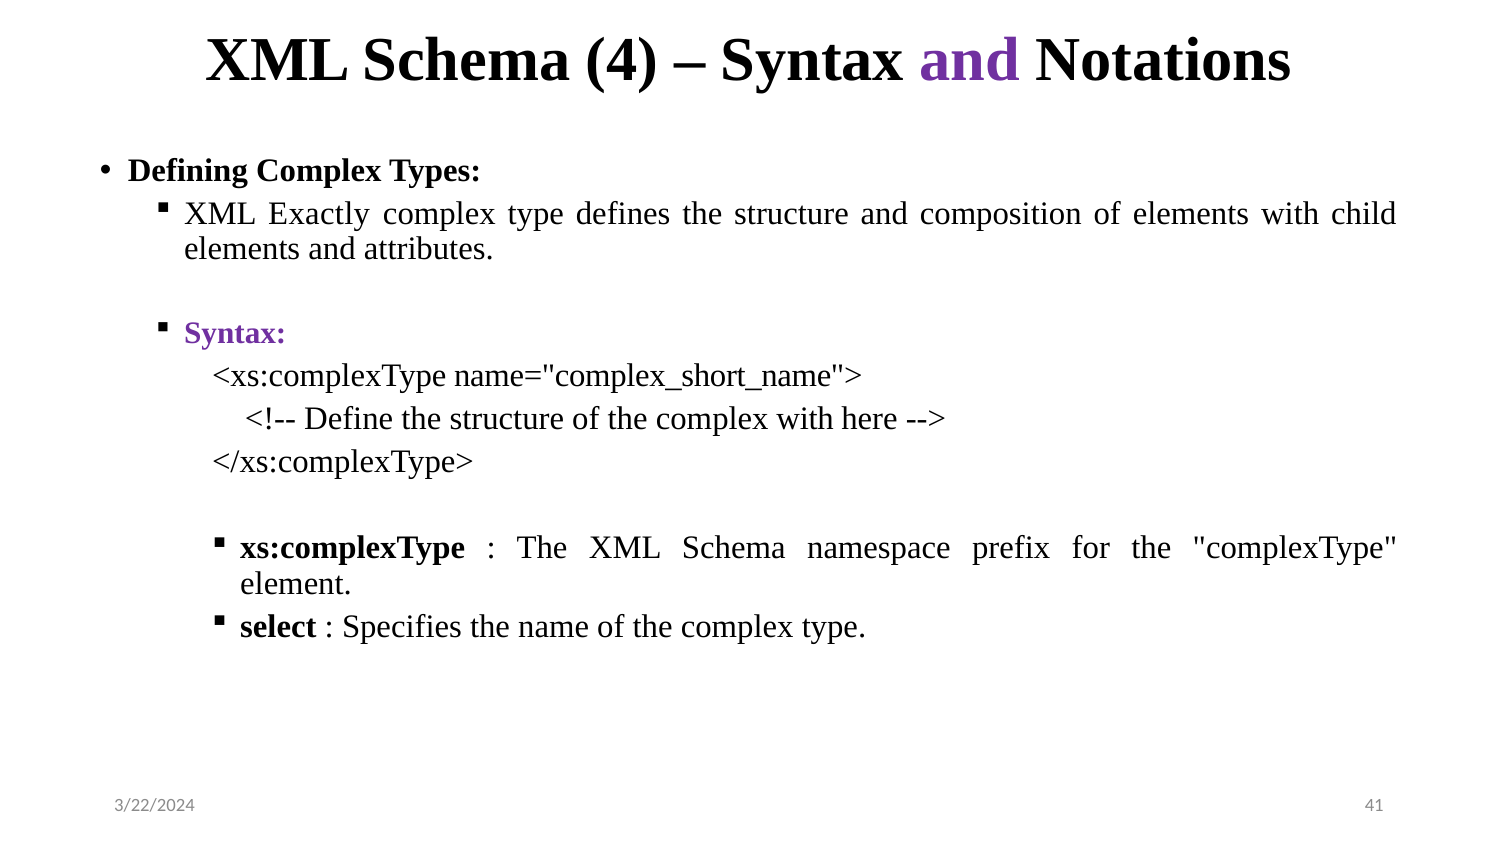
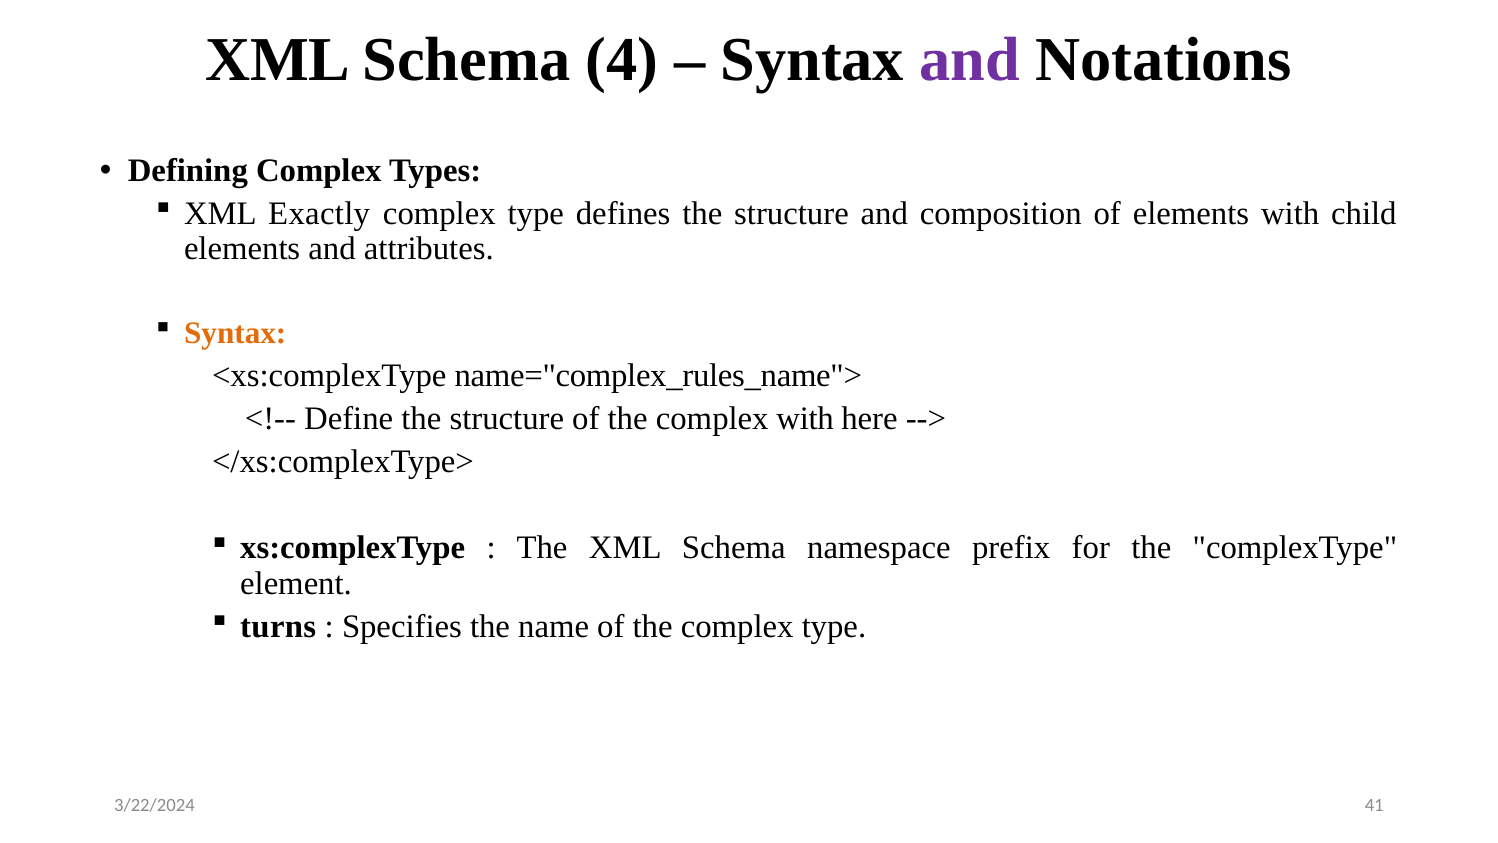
Syntax colour: purple -> orange (235, 333)
name="complex_short_name">: name="complex_short_name"> -> name="complex_rules_name"> (658, 375)
select: select -> turns (278, 626)
